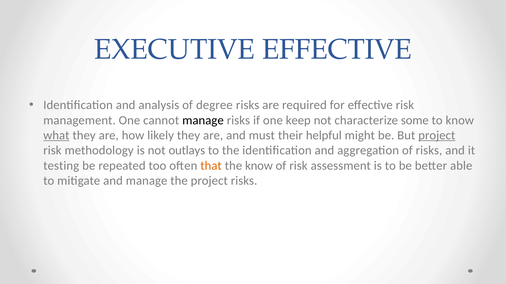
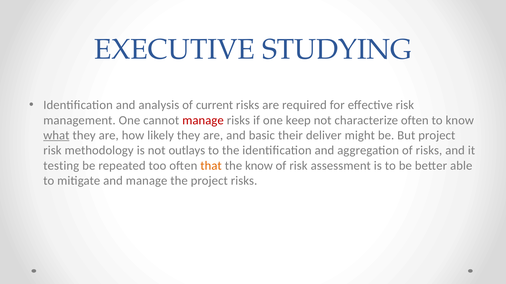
EXECUTIVE EFFECTIVE: EFFECTIVE -> STUDYING (337, 49)
degree: degree -> current (215, 105)
manage colour: black -> red (203, 120)
characterize some: some -> often (415, 120)
must: must -> basic (262, 136)
helpful: helpful -> deliver (324, 136)
project underline: present -> none (437, 136)
